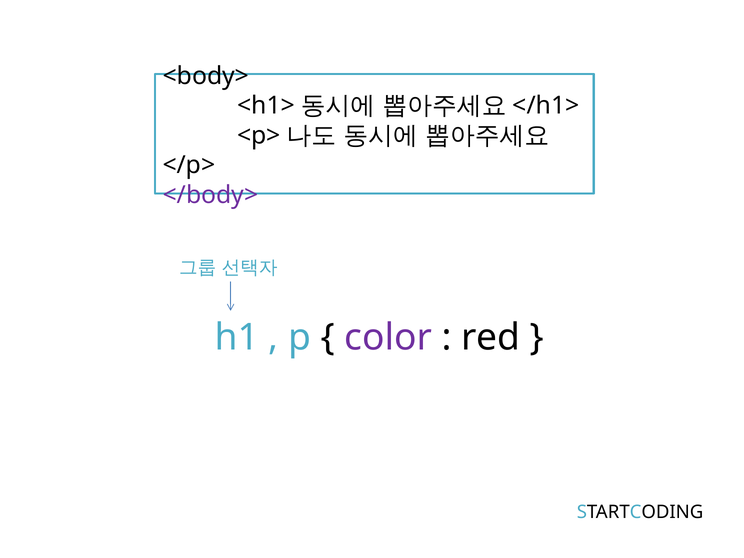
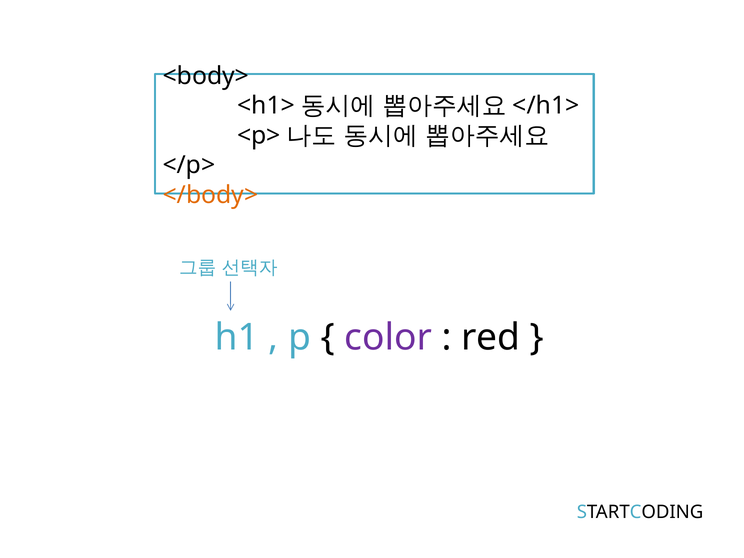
</body> colour: purple -> orange (210, 195)
